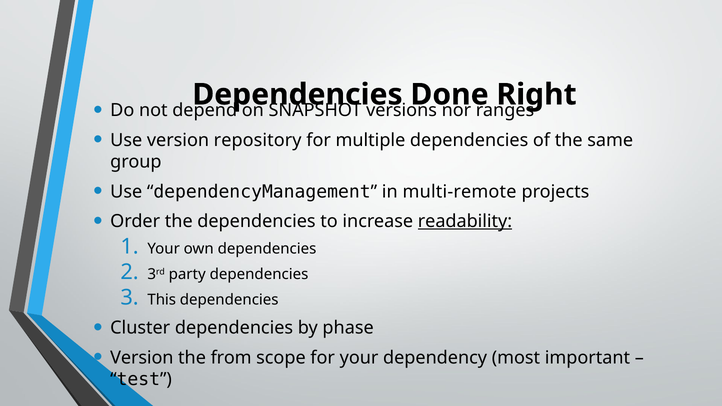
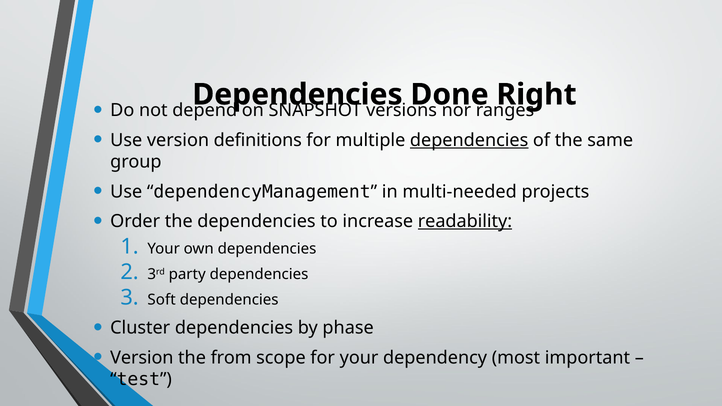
repository: repository -> definitions (258, 140)
dependencies underline: none -> present (469, 140)
multi-remote: multi-remote -> multi-needed (460, 192)
This: This -> Soft (162, 300)
